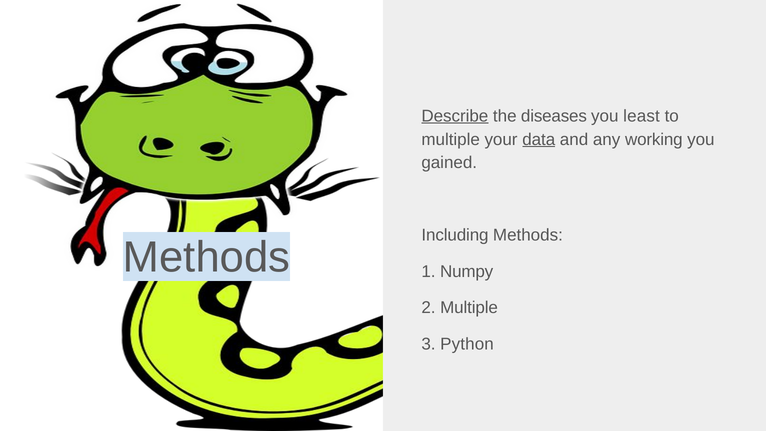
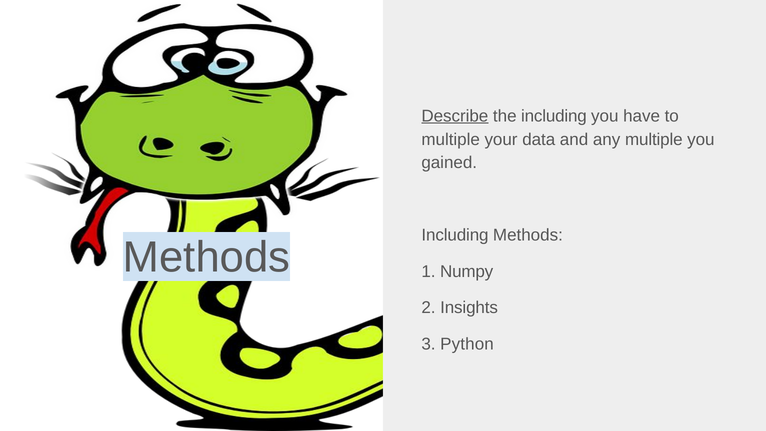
the diseases: diseases -> including (554, 116)
least: least -> have (642, 116)
data underline: present -> none (539, 139)
any working: working -> multiple (654, 139)
2 Multiple: Multiple -> Insights (469, 308)
